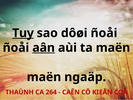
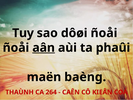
Tuy underline: present -> none (23, 33)
ta maën: maën -> phaûi (113, 48)
ngaäp: ngaäp -> baèng (85, 77)
